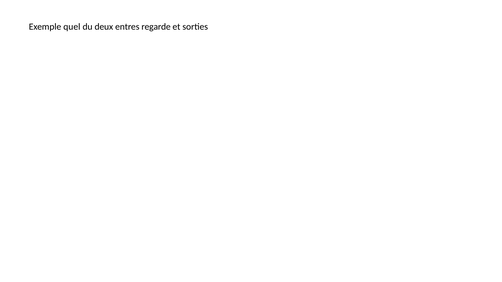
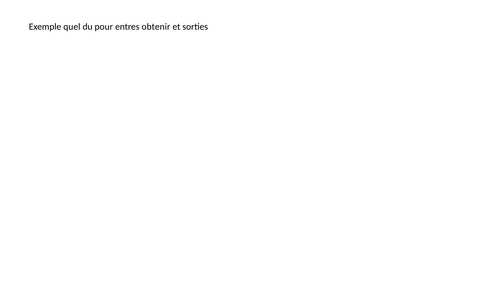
deux: deux -> pour (104, 27)
regarde: regarde -> obtenir (156, 27)
